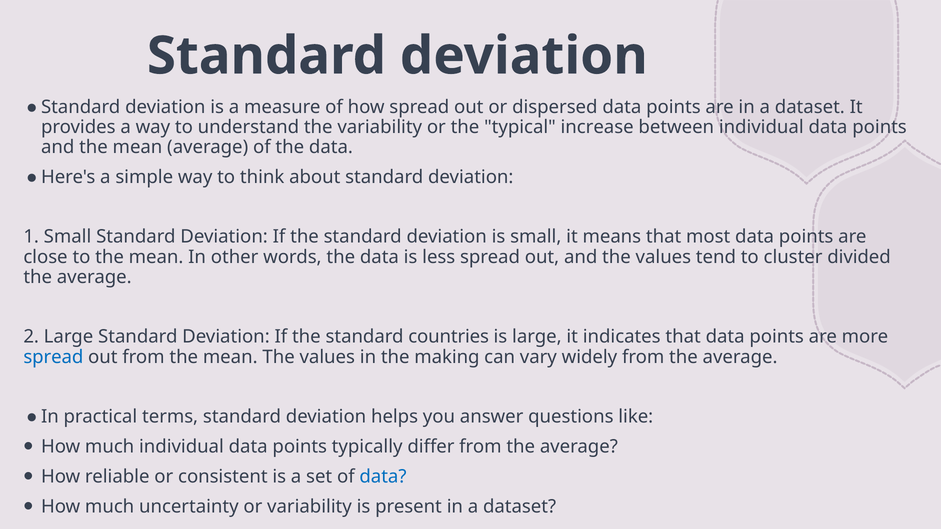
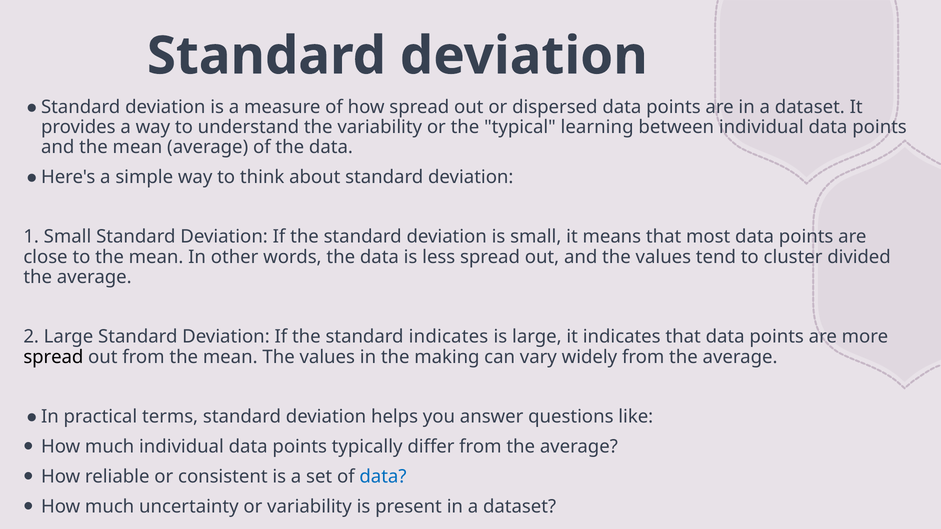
increase: increase -> learning (597, 127)
standard countries: countries -> indicates (448, 337)
spread colour: blue -> black (53, 357)
